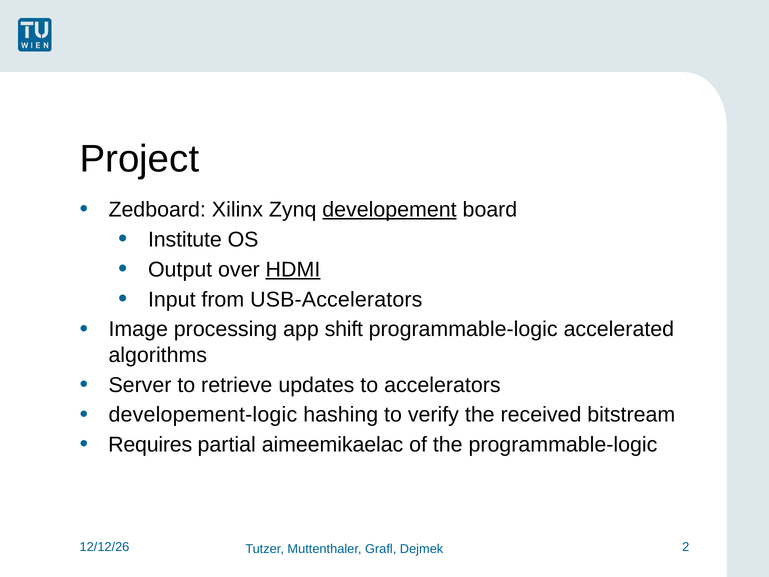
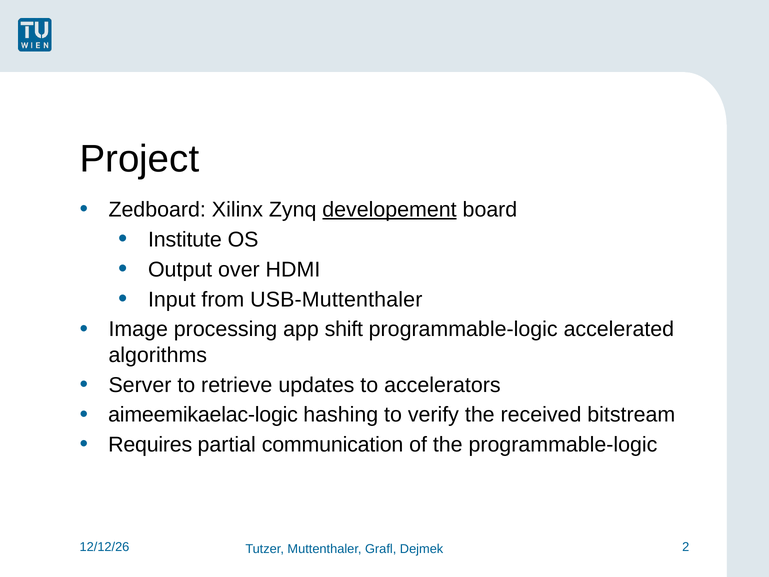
HDMI underline: present -> none (293, 269)
USB-Accelerators: USB-Accelerators -> USB-Muttenthaler (336, 299)
developement-logic: developement-logic -> aimeemikaelac-logic (203, 415)
aimeemikaelac: aimeemikaelac -> communication (333, 445)
